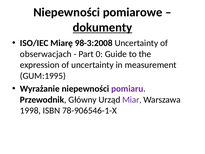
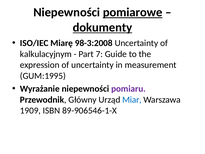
pomiarowe underline: none -> present (133, 12)
obserwacjach: obserwacjach -> kalkulacyjnym (46, 54)
0: 0 -> 7 (99, 54)
Miar colour: purple -> blue (132, 100)
1998: 1998 -> 1909 (30, 110)
78-906546-1-X: 78-906546-1-X -> 89-906546-1-X (89, 110)
